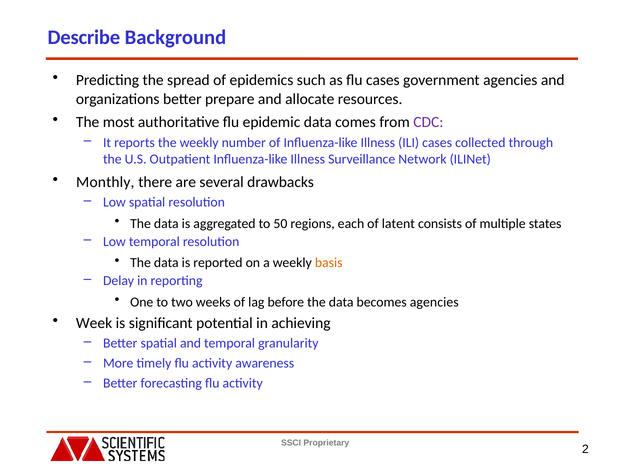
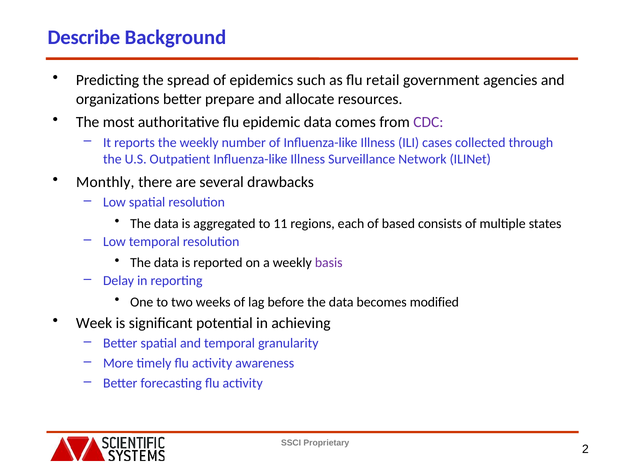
flu cases: cases -> retail (383, 80)
50: 50 -> 11 (280, 224)
latent: latent -> based (398, 224)
basis colour: orange -> purple (329, 263)
becomes agencies: agencies -> modified (434, 302)
